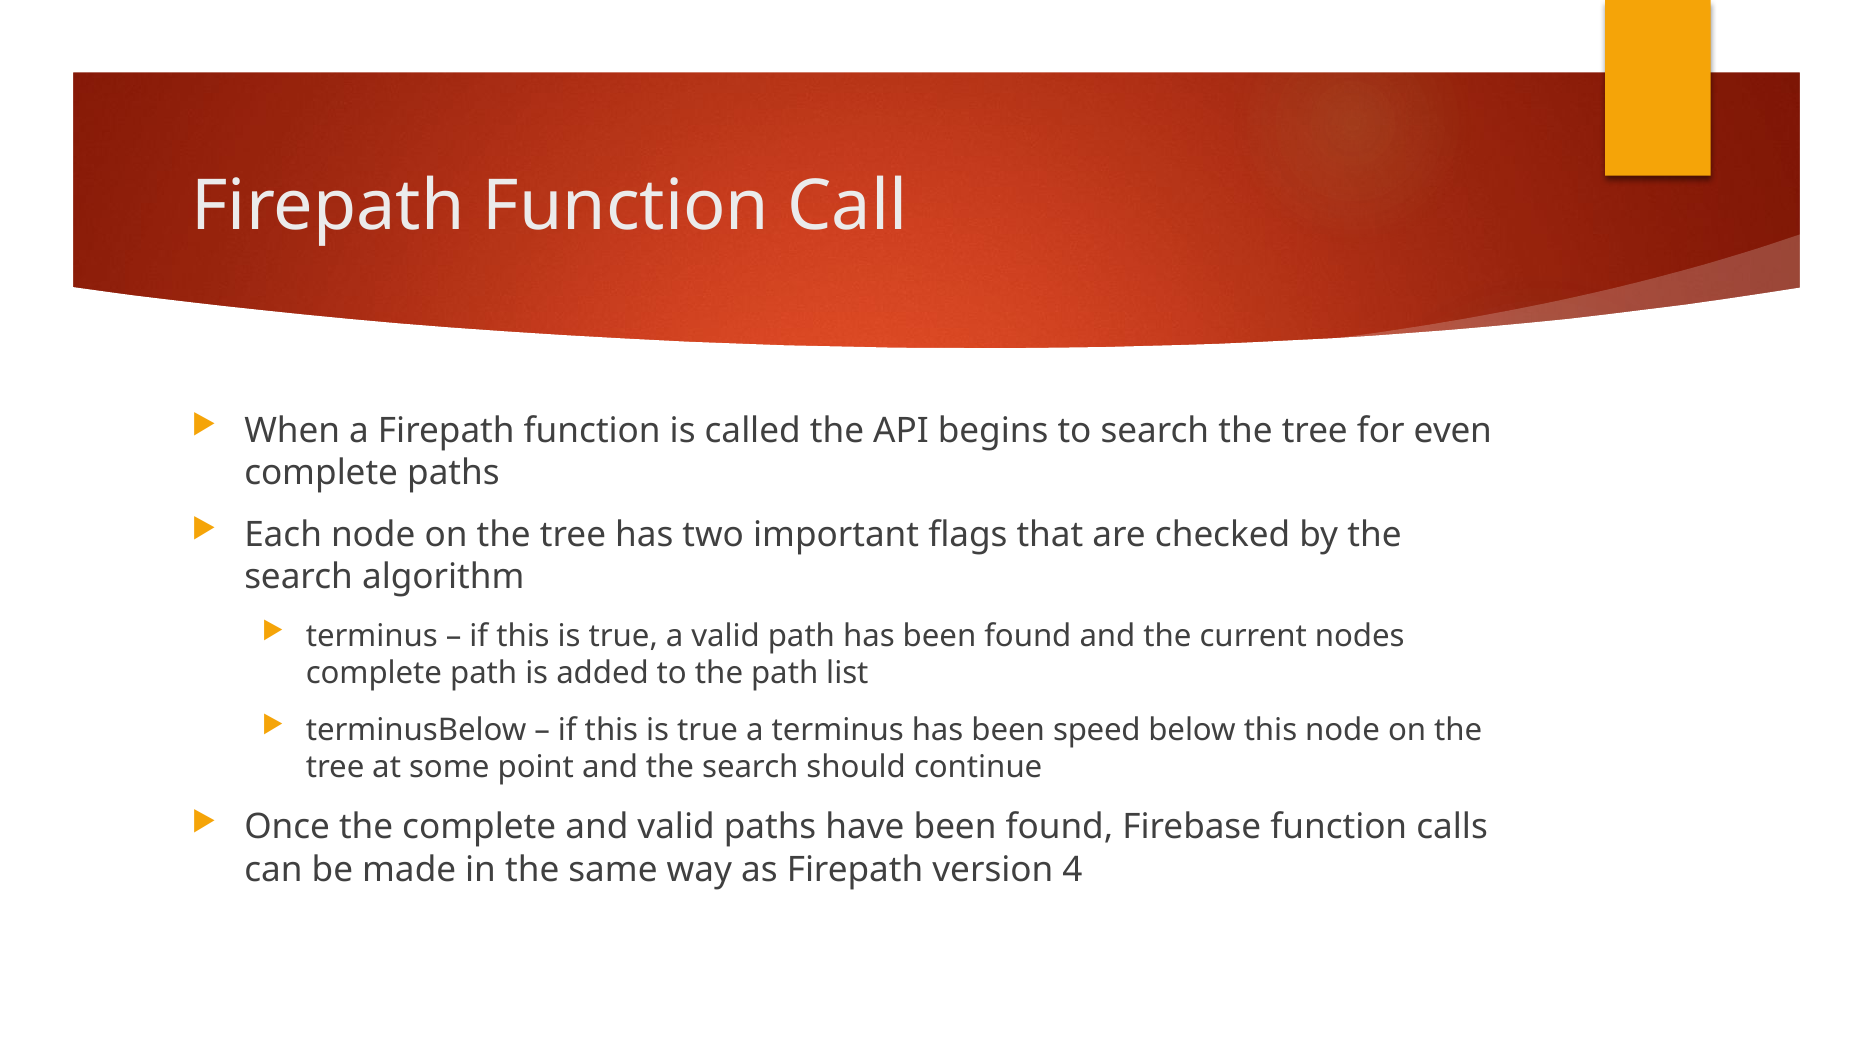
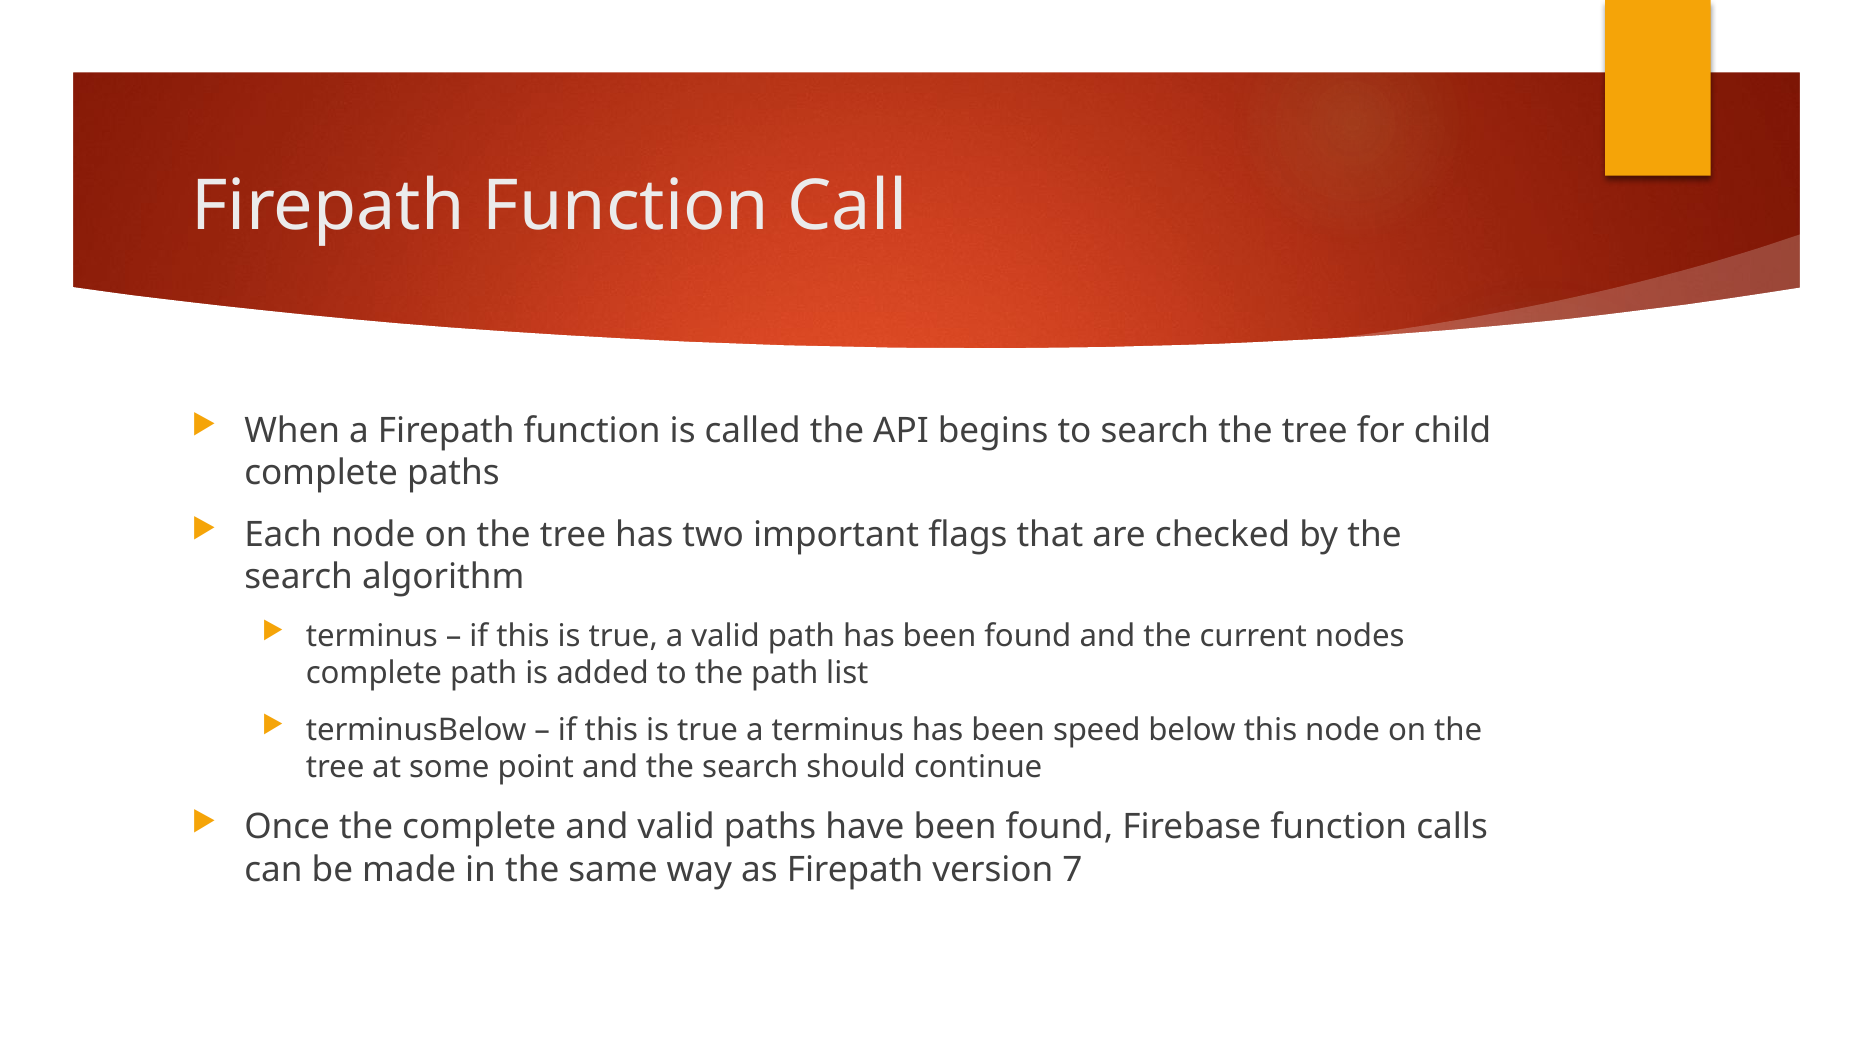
even: even -> child (1453, 431)
4: 4 -> 7 (1072, 870)
